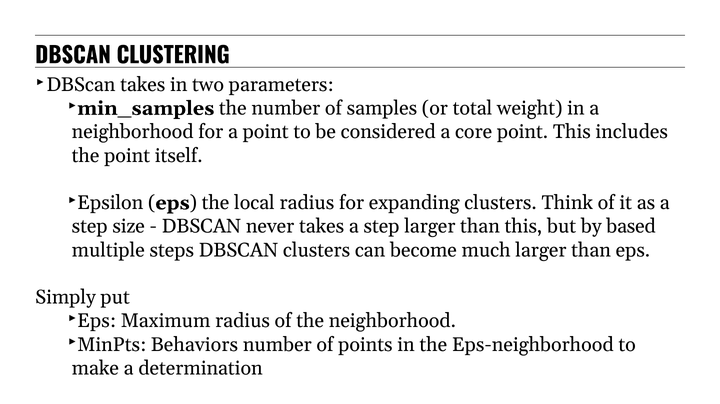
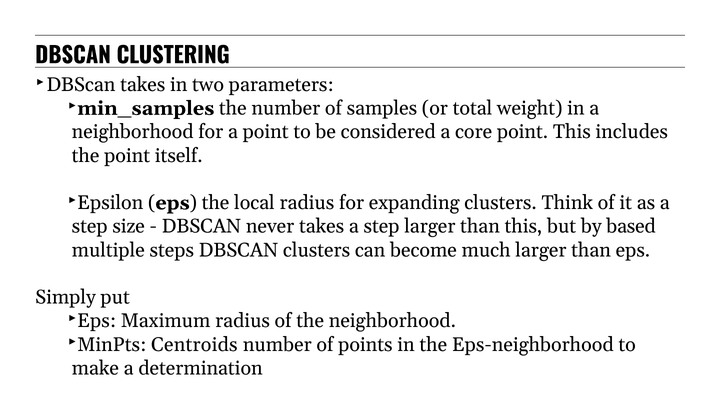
Behaviors: Behaviors -> Centroids (194, 345)
